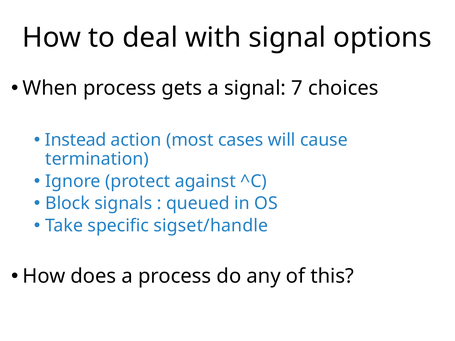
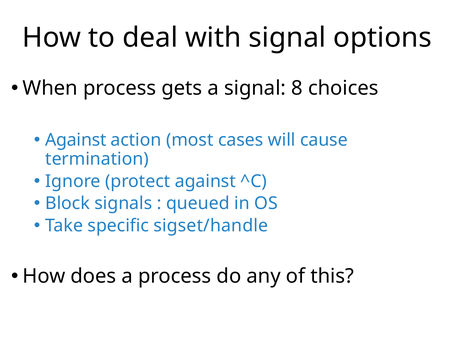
7: 7 -> 8 (297, 88)
Instead: Instead -> Against (76, 140)
